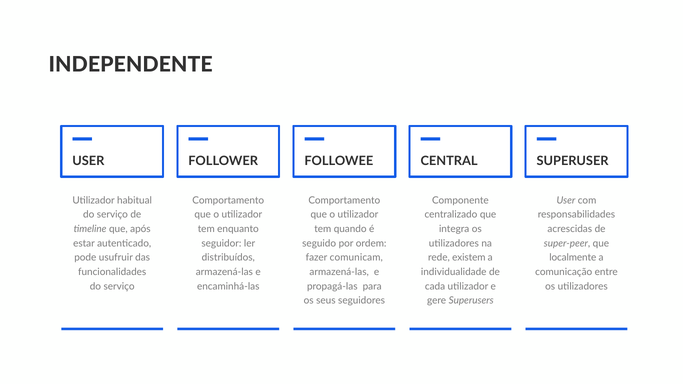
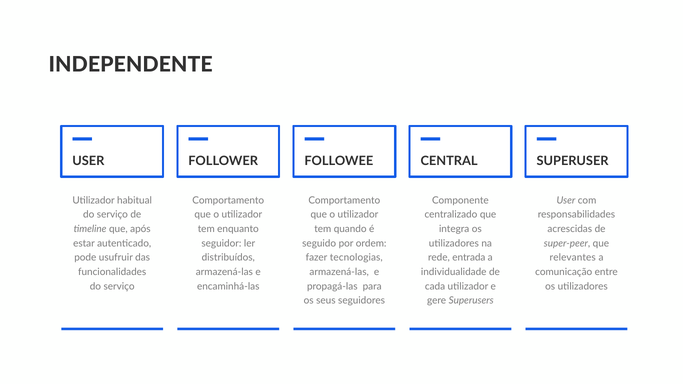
comunicam: comunicam -> tecnologias (356, 258)
existem: existem -> entrada (469, 258)
localmente: localmente -> relevantes (573, 258)
